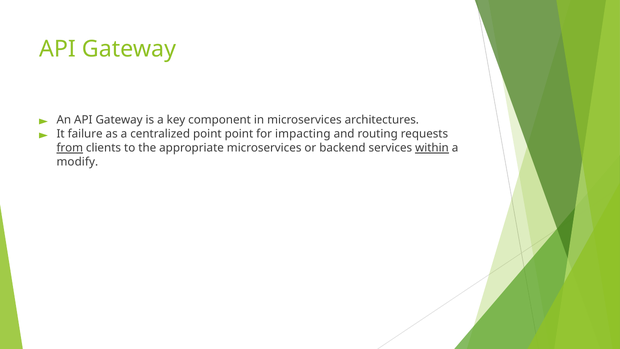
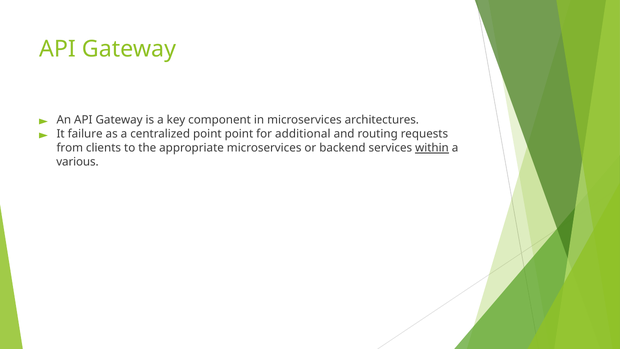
impacting: impacting -> additional (303, 134)
from underline: present -> none (70, 148)
modify: modify -> various (77, 162)
